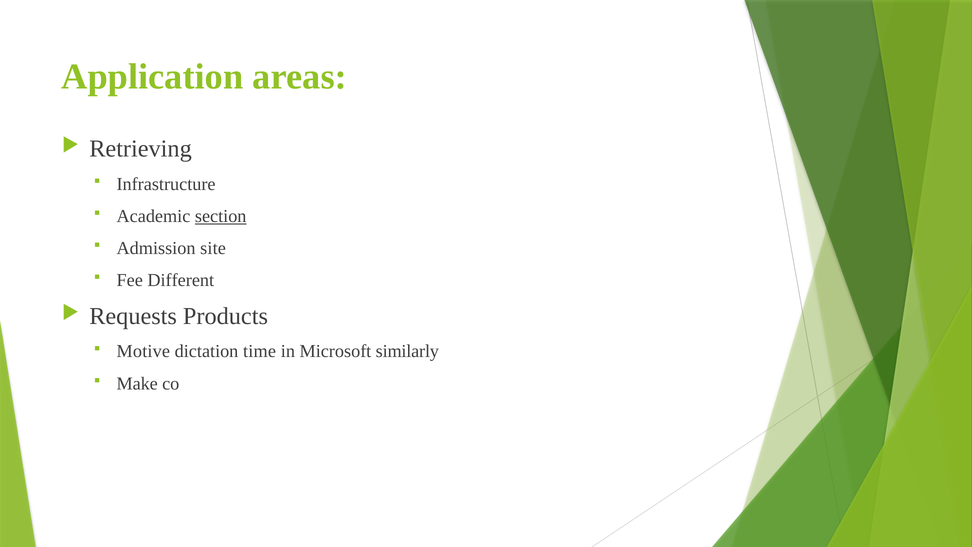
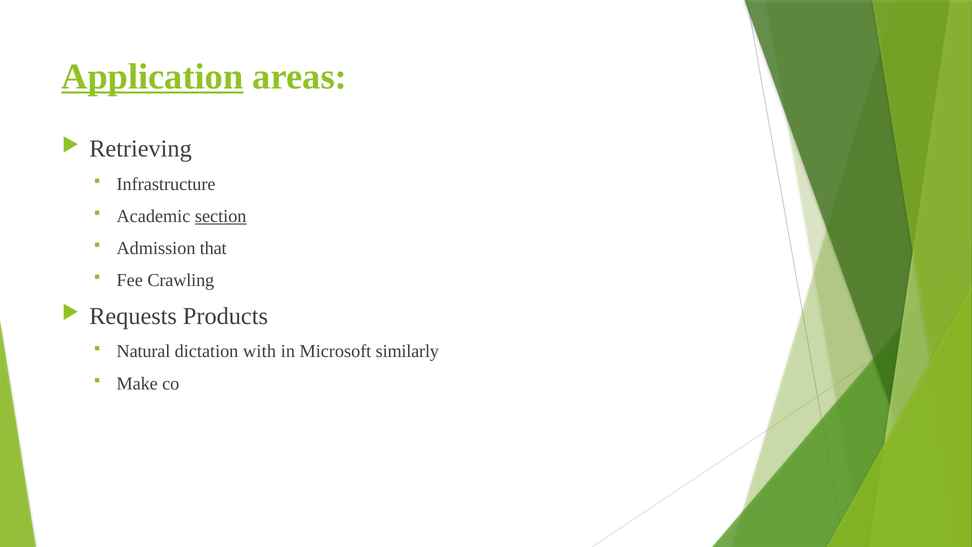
Application underline: none -> present (152, 77)
site: site -> that (213, 248)
Different: Different -> Crawling (181, 280)
Motive: Motive -> Natural (143, 351)
time: time -> with (260, 351)
